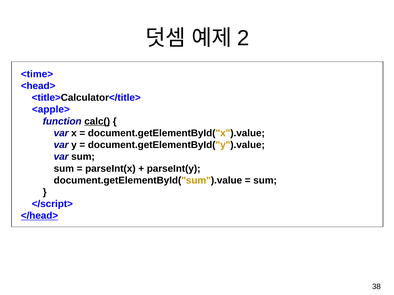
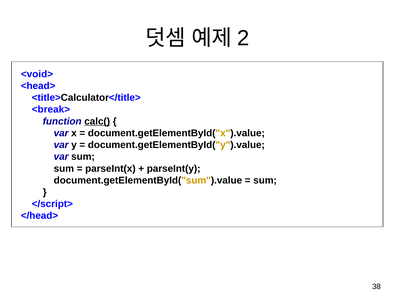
<time>: <time> -> <void> (37, 74)
<apple>: <apple> -> <break> (51, 110)
</head> underline: present -> none (39, 216)
